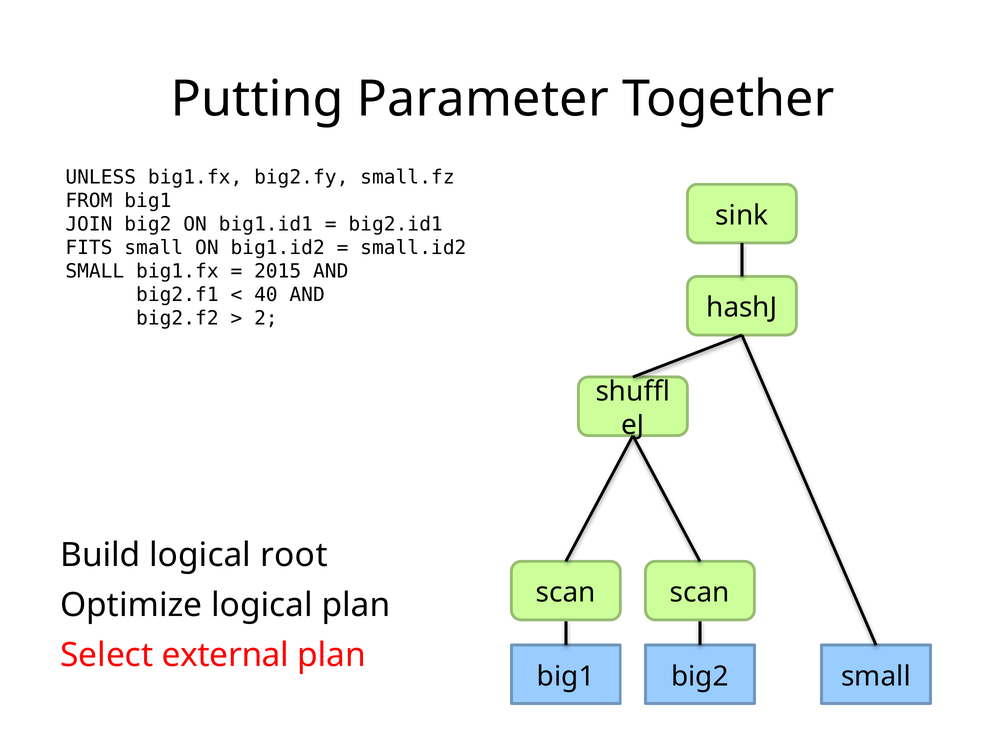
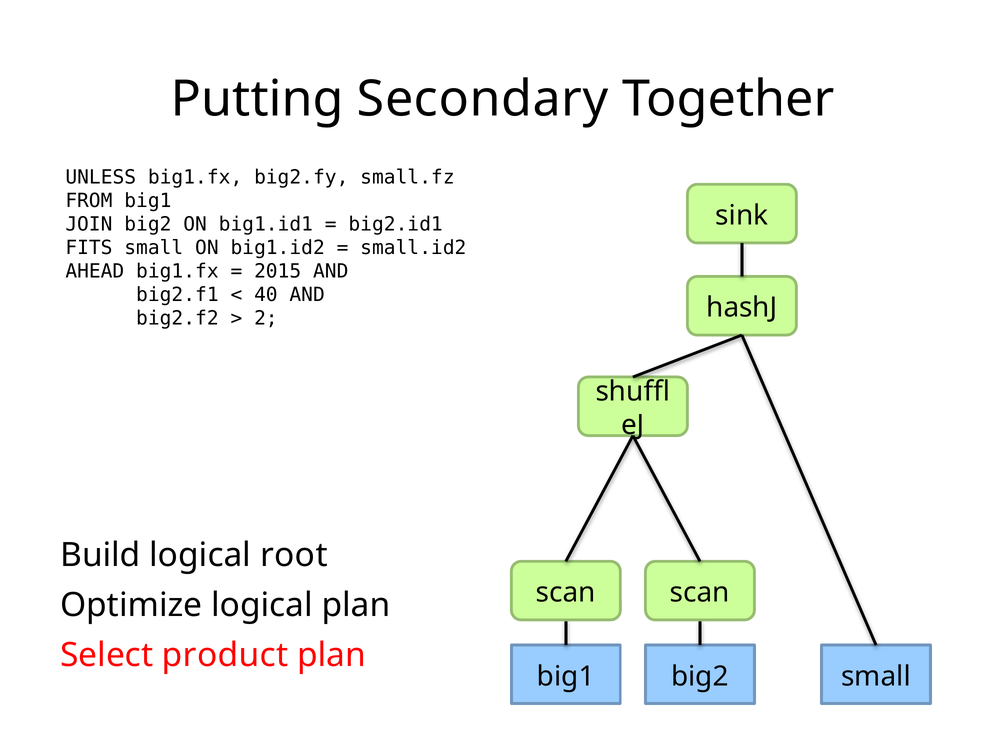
Parameter: Parameter -> Secondary (483, 99)
SMALL: SMALL -> AHEAD (95, 271)
external: external -> product (225, 656)
